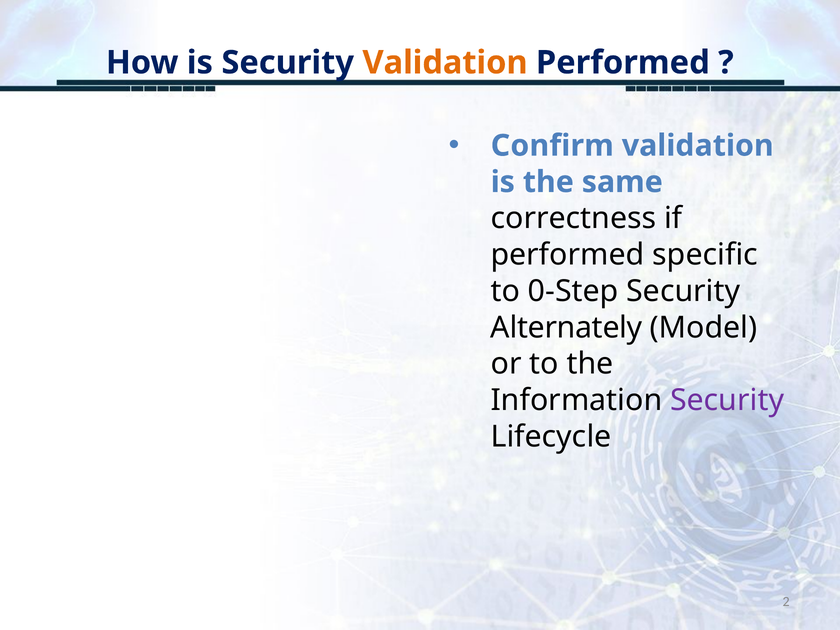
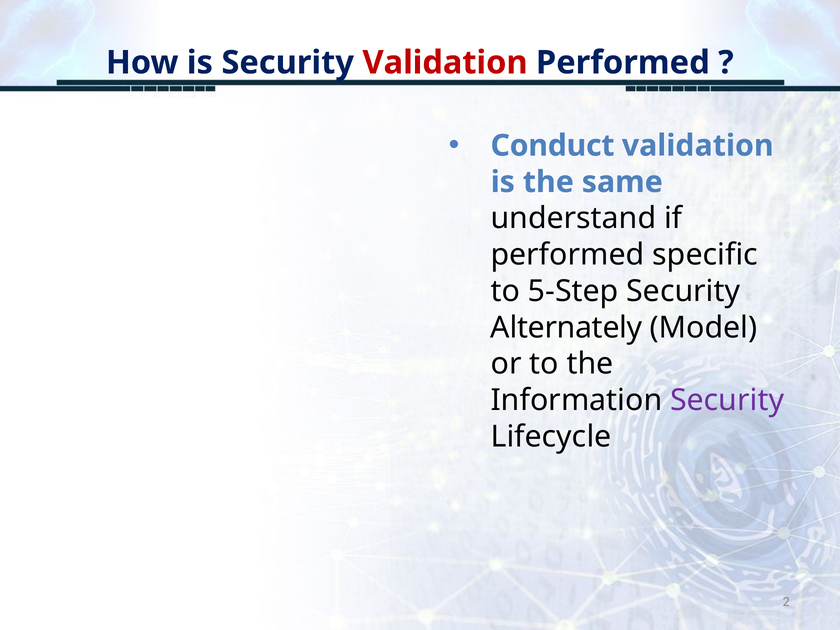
Validation colour: orange -> red (445, 63)
Confirm: Confirm -> Conduct (552, 146)
correctness: correctness -> understand (573, 218)
0-Step: 0-Step -> 5-Step (573, 291)
